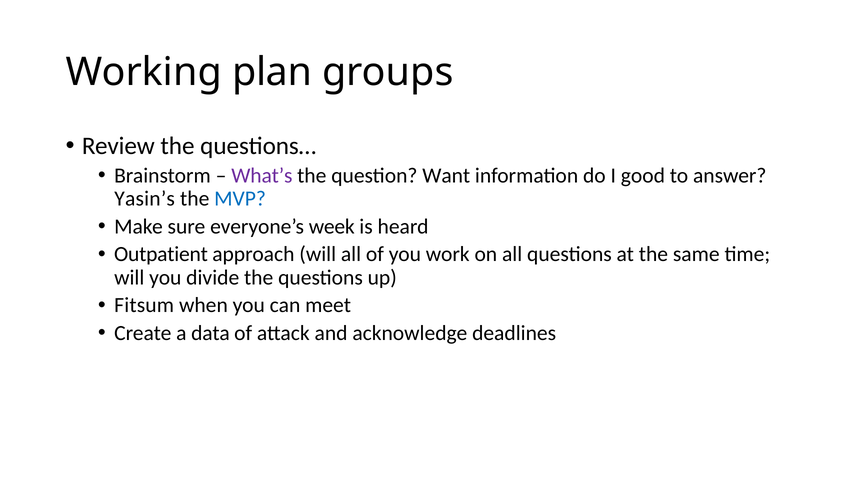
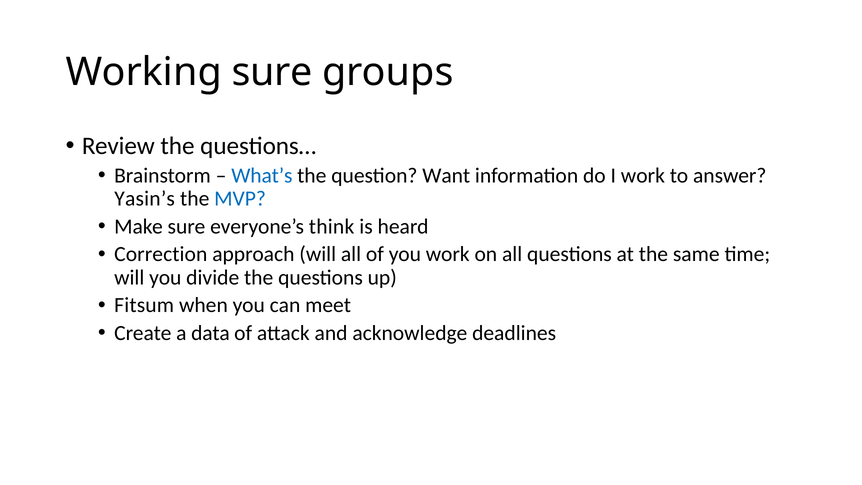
Working plan: plan -> sure (272, 72)
What’s colour: purple -> blue (262, 175)
I good: good -> work (643, 175)
week: week -> think (332, 226)
Outpatient: Outpatient -> Correction (161, 254)
